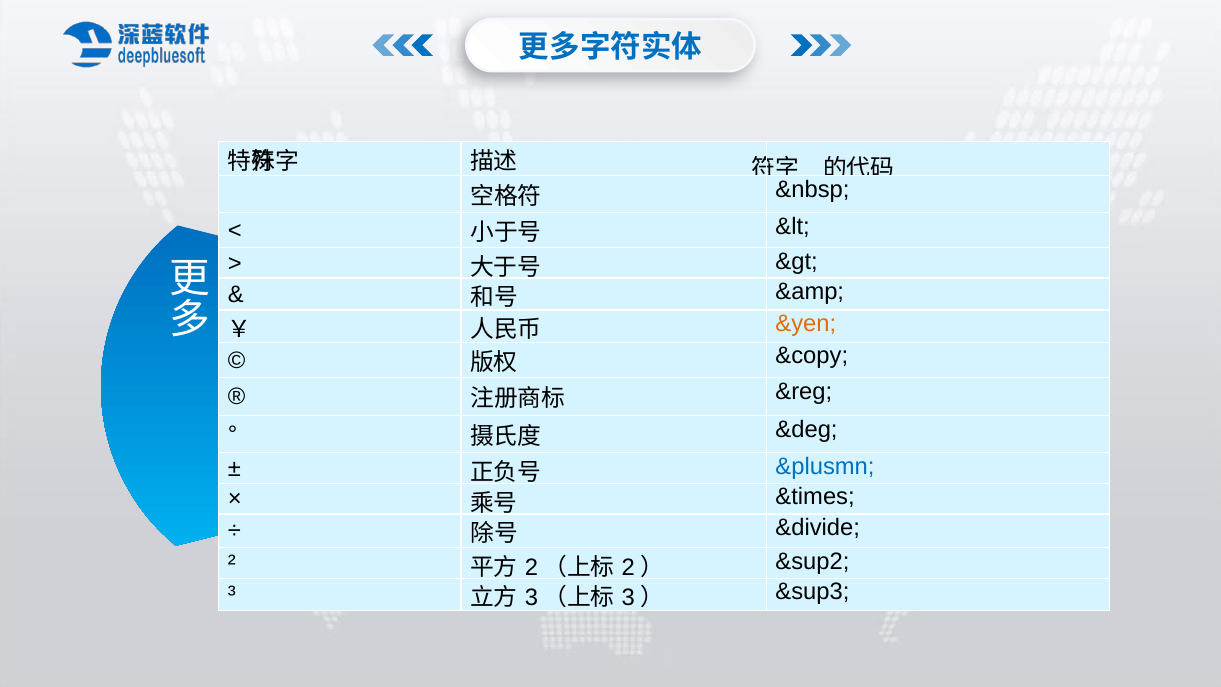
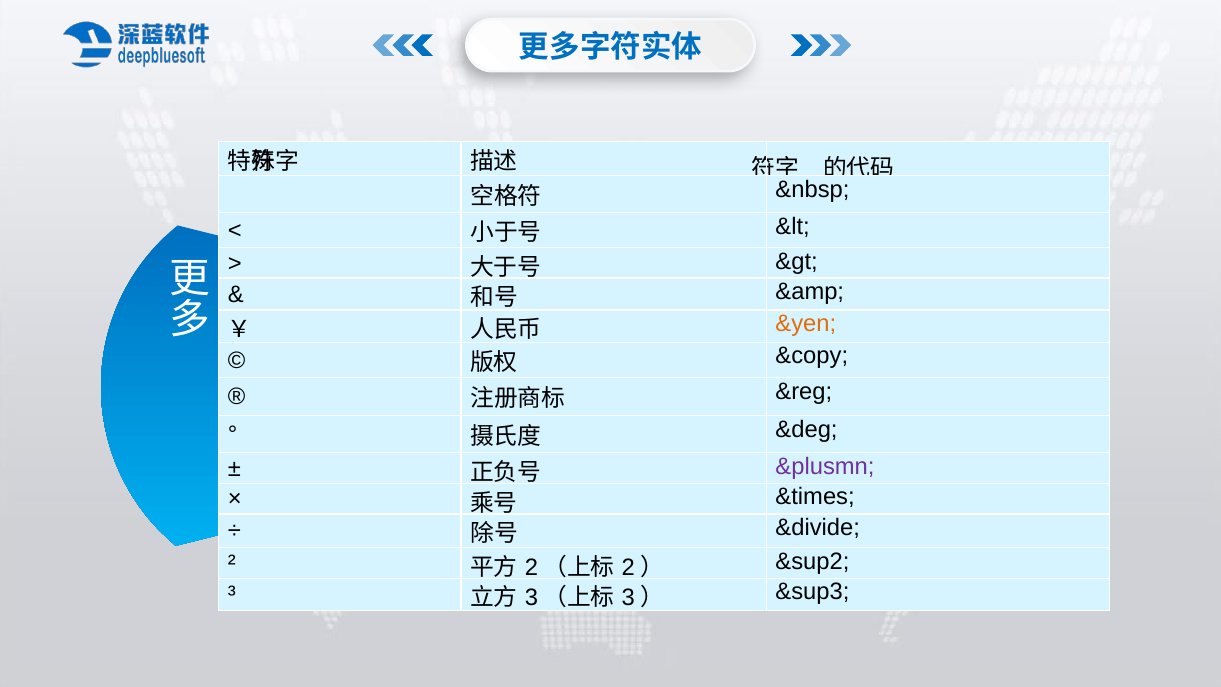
&plusmn colour: blue -> purple (825, 466)
